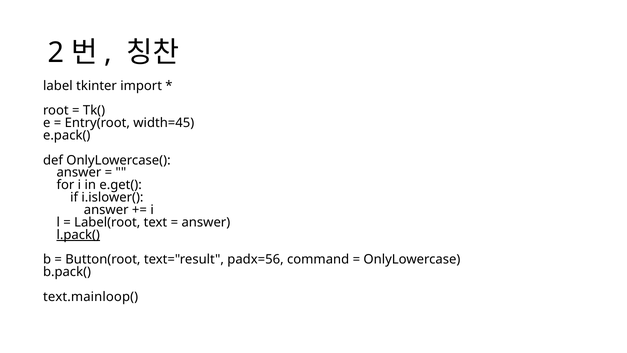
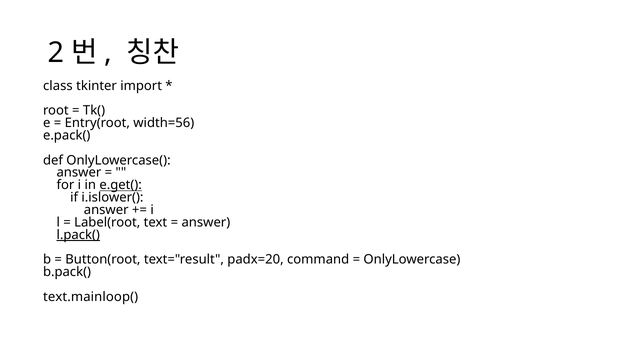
label: label -> class (58, 86)
width=45: width=45 -> width=56 (164, 123)
e.get( underline: none -> present (121, 185)
padx=56: padx=56 -> padx=20 (255, 259)
